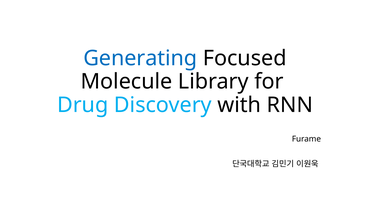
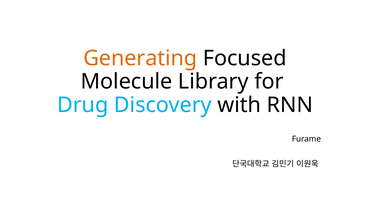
Generating colour: blue -> orange (140, 58)
